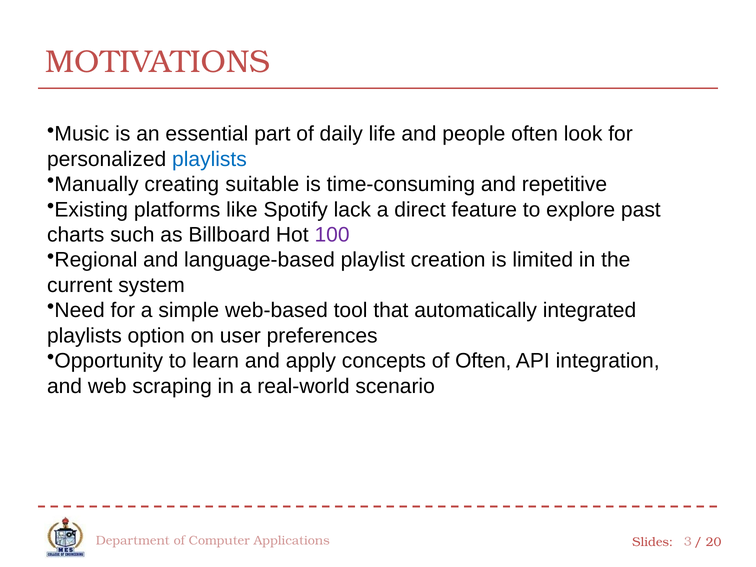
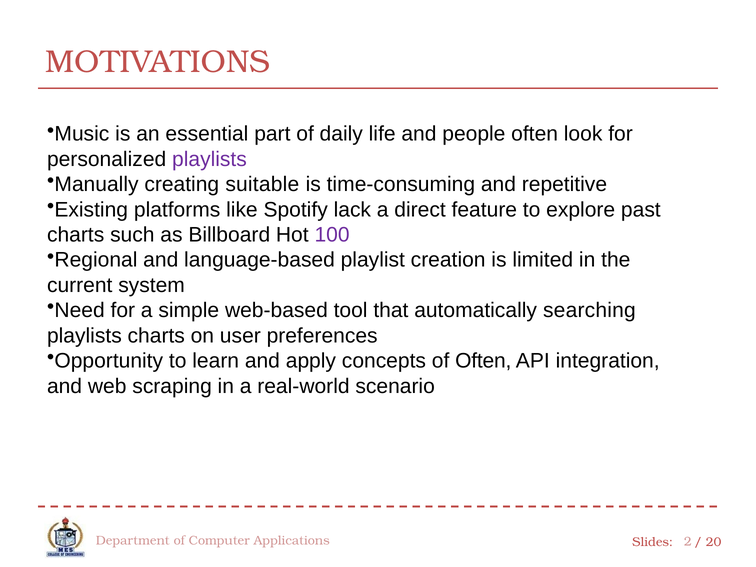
playlists colour: blue -> purple (209, 159)
integrated: integrated -> searching (589, 310)
playlists option: option -> charts (156, 336)
3: 3 -> 2 (688, 542)
